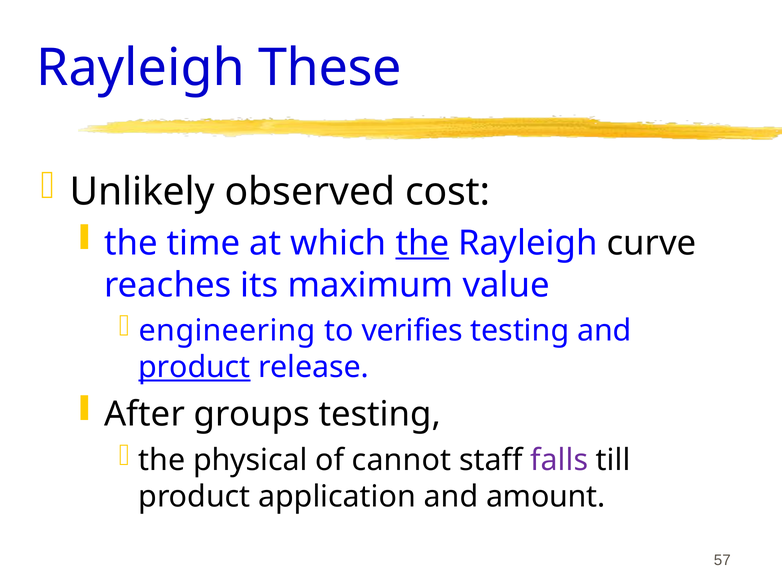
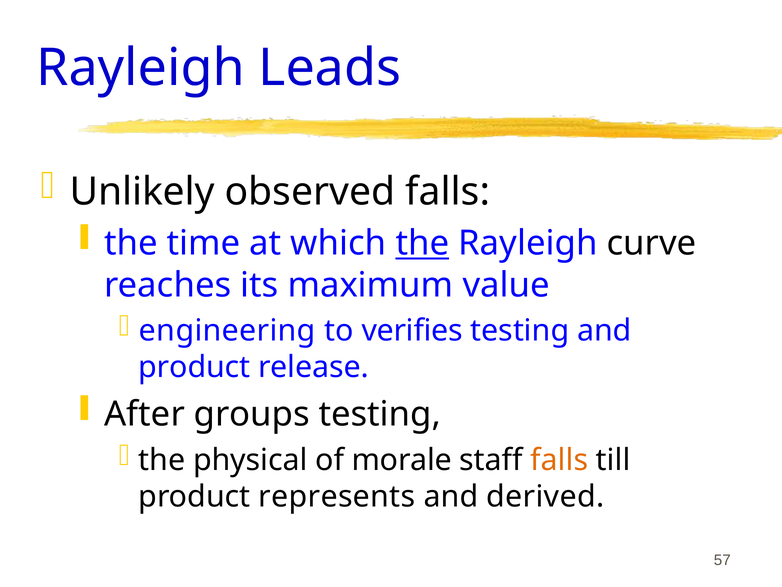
These: These -> Leads (330, 68)
observed cost: cost -> falls (448, 191)
product underline: present -> none (194, 367)
cannot: cannot -> morale (402, 460)
falls colour: purple -> orange (559, 460)
application: application -> represents (337, 496)
amount: amount -> derived (545, 496)
